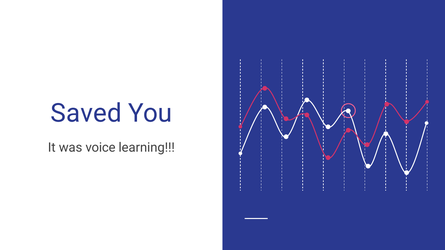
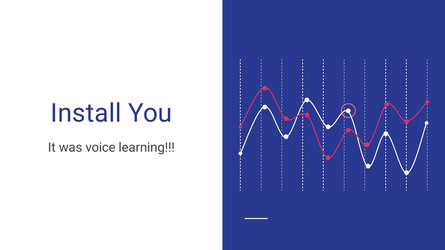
Saved: Saved -> Install (86, 113)
